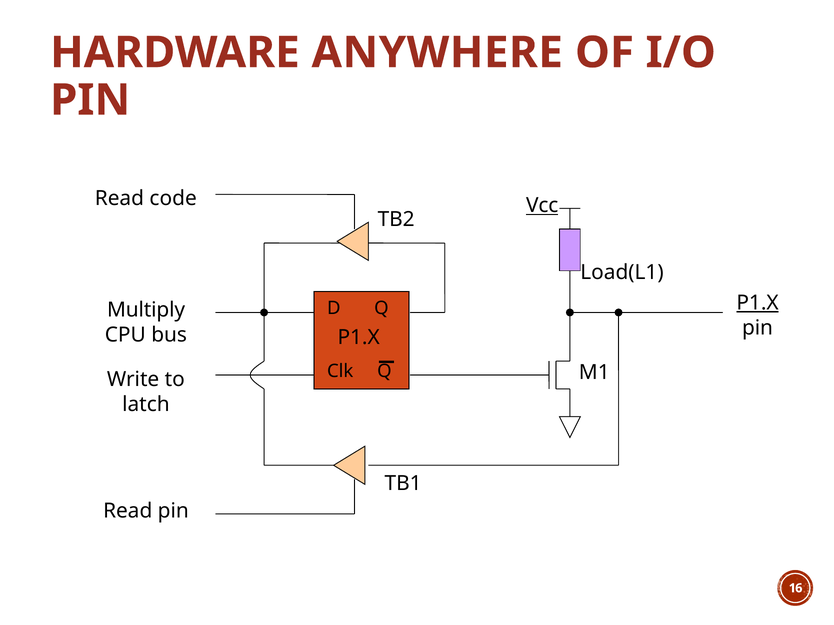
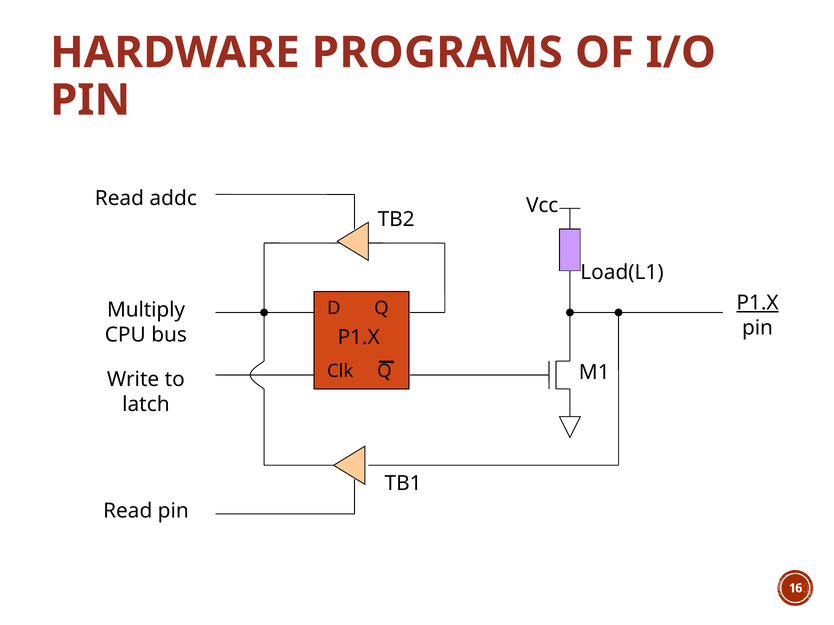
ANYWHERE: ANYWHERE -> PROGRAMS (437, 53)
code: code -> addc (173, 199)
Vcc underline: present -> none (542, 206)
